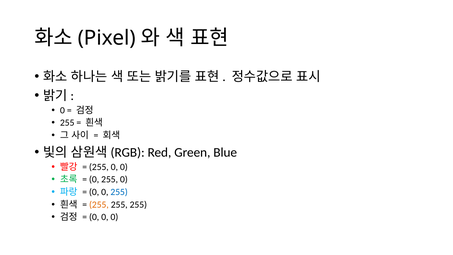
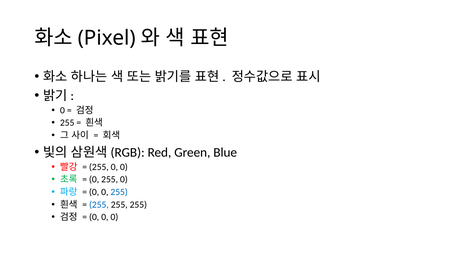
255 colour: orange -> blue (99, 204)
